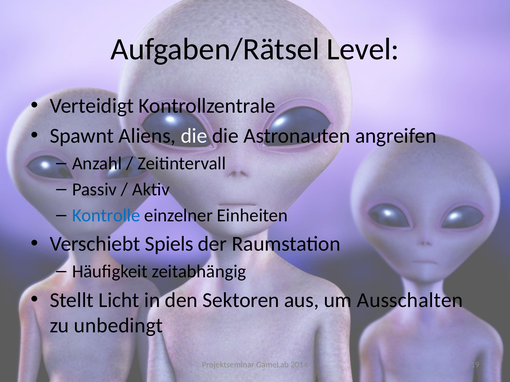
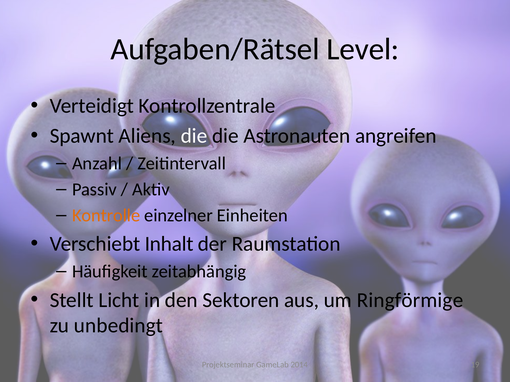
Kontrolle colour: blue -> orange (106, 216)
Spiels: Spiels -> Inhalt (169, 244)
Ausschalten: Ausschalten -> Ringförmige (410, 300)
